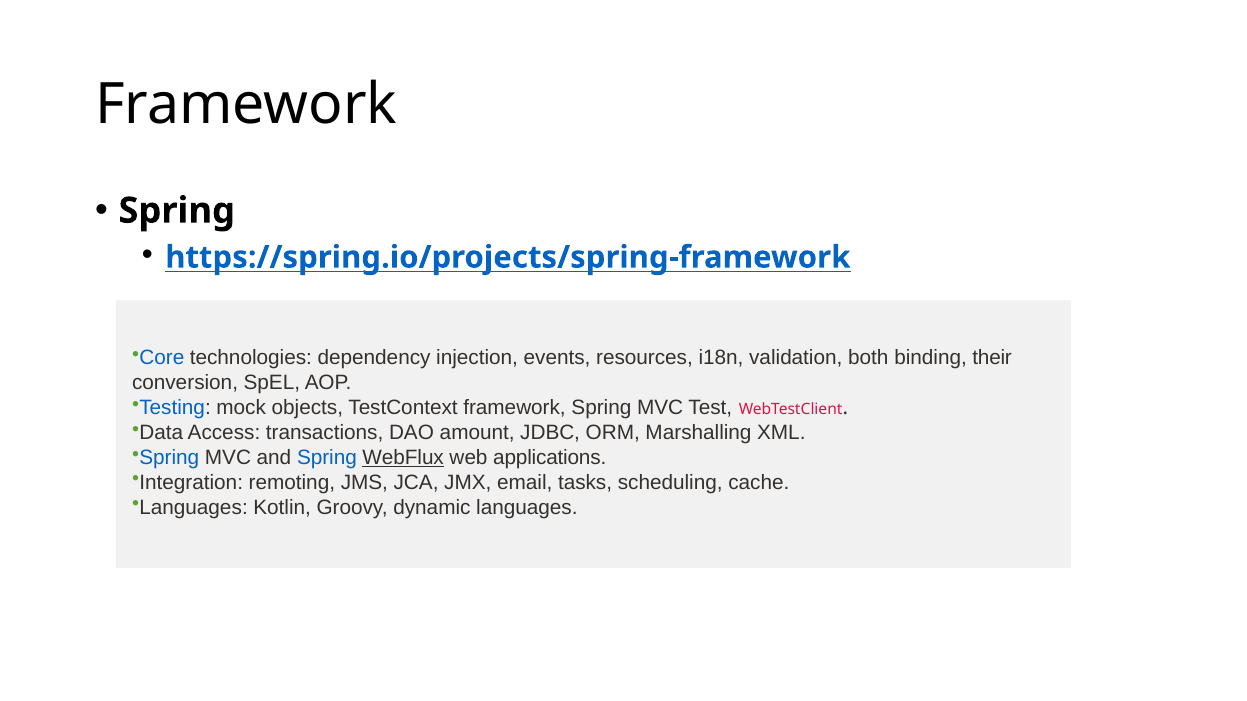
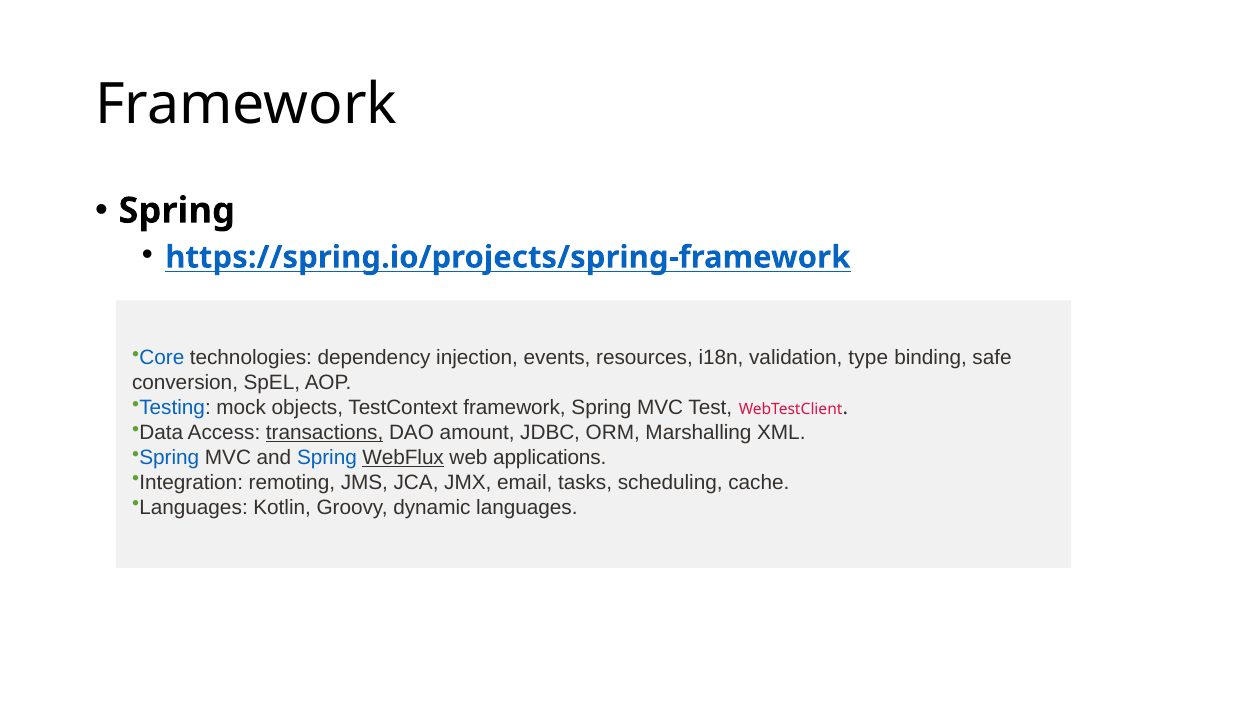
both: both -> type (868, 358)
their: their -> safe (992, 358)
transactions underline: none -> present (325, 433)
